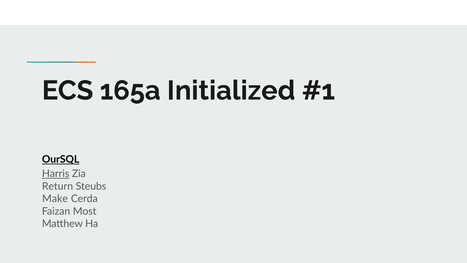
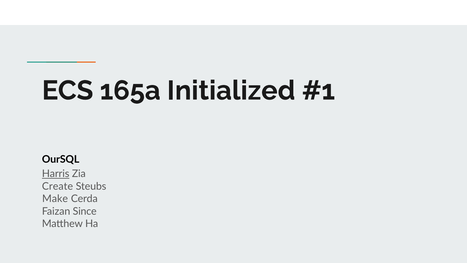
OurSQL underline: present -> none (61, 159)
Return: Return -> Create (57, 186)
Most: Most -> Since (85, 211)
